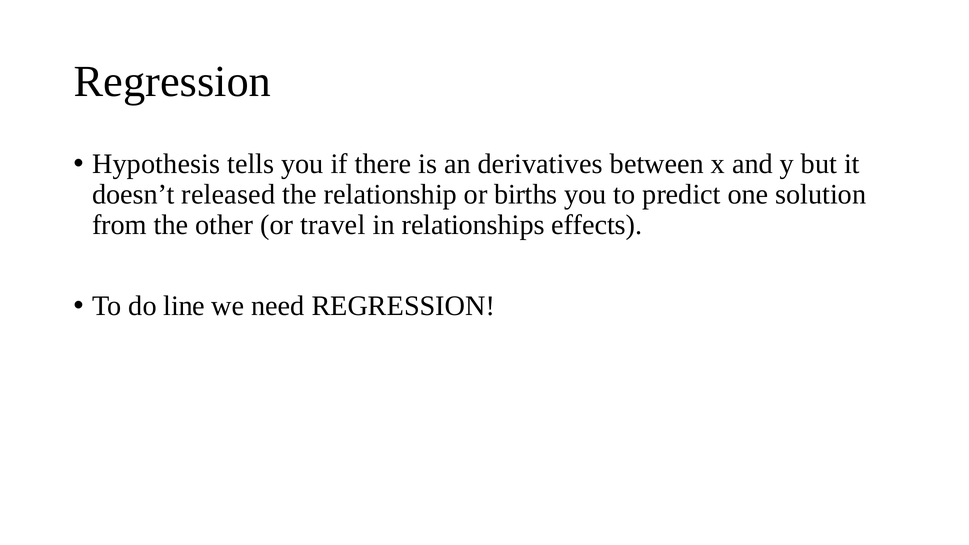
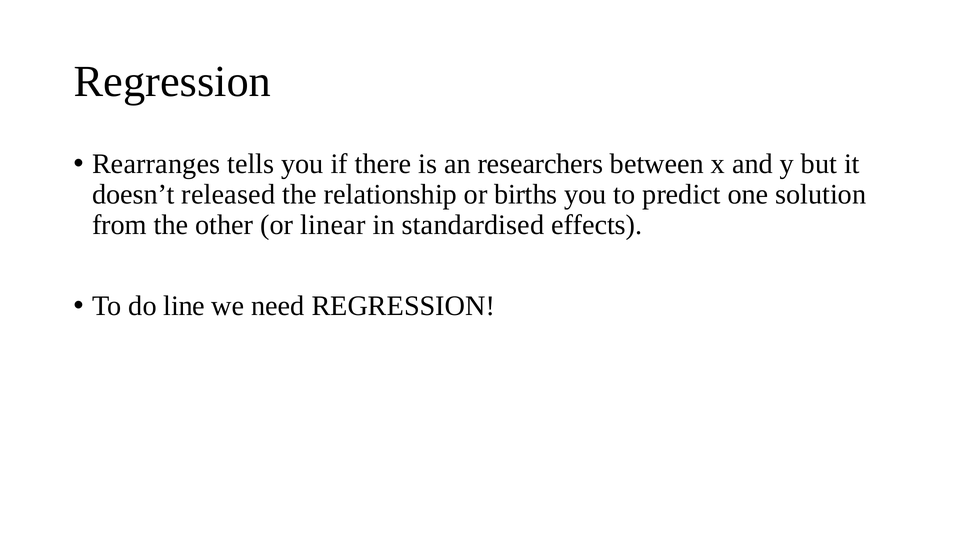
Hypothesis: Hypothesis -> Rearranges (156, 164)
derivatives: derivatives -> researchers (540, 164)
travel: travel -> linear (333, 225)
relationships: relationships -> standardised (473, 225)
